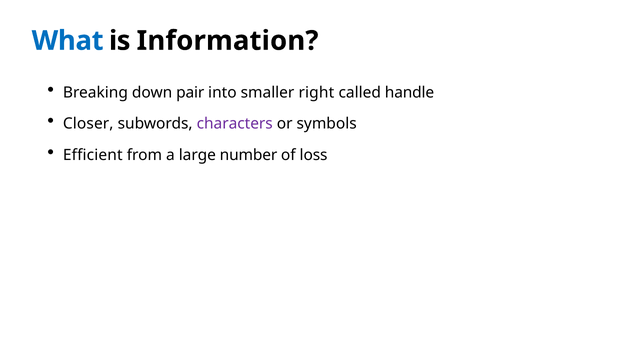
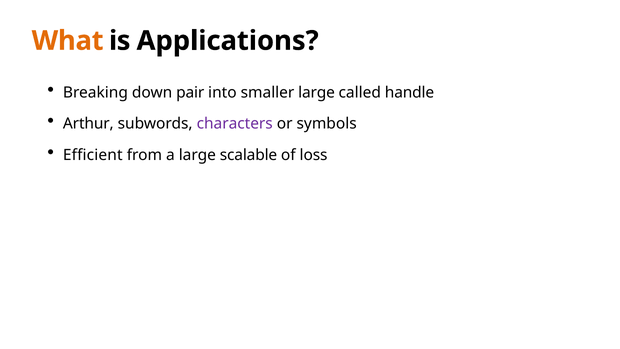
What colour: blue -> orange (68, 41)
Information: Information -> Applications (228, 41)
smaller right: right -> large (317, 92)
Closer: Closer -> Arthur (88, 124)
number: number -> scalable (249, 155)
